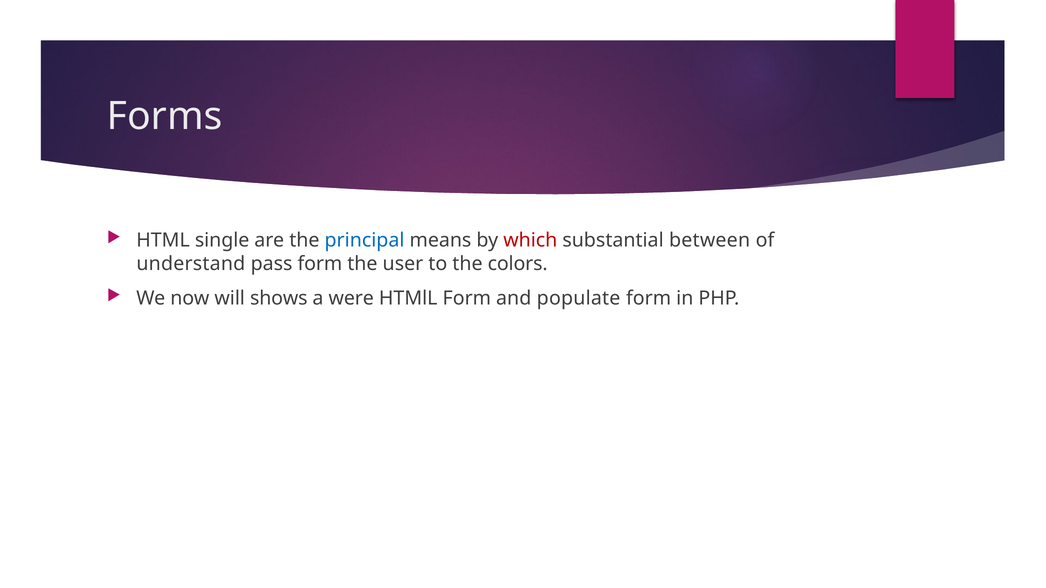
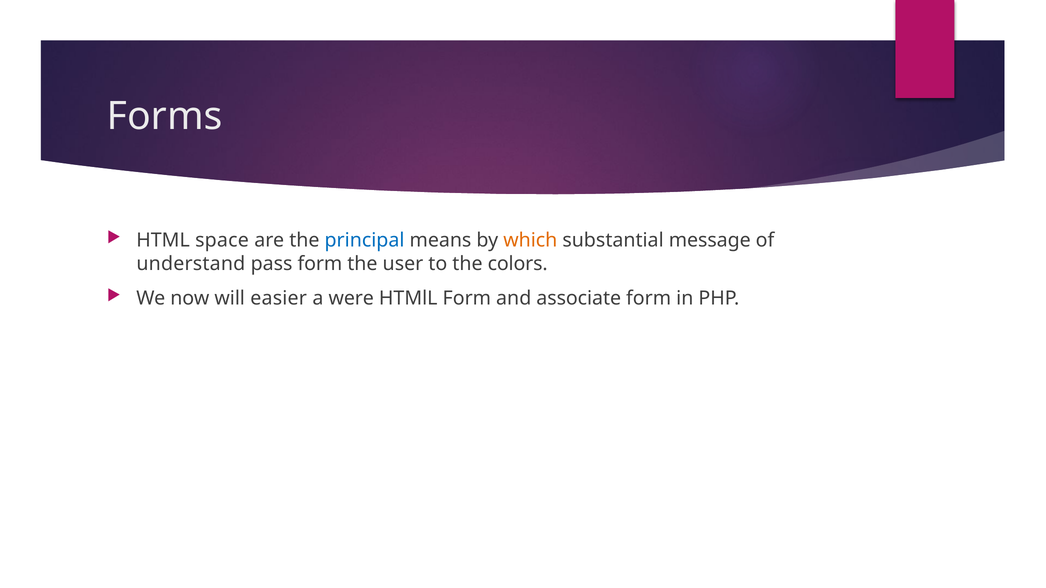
single: single -> space (222, 240)
which colour: red -> orange (530, 240)
between: between -> message (710, 240)
shows: shows -> easier (279, 298)
populate: populate -> associate (579, 298)
